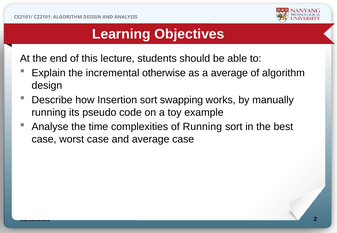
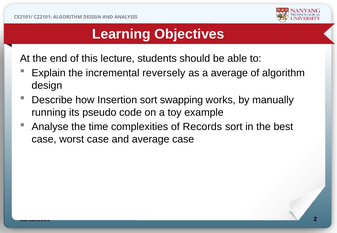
otherwise: otherwise -> reversely (164, 73)
of Running: Running -> Records (202, 127)
